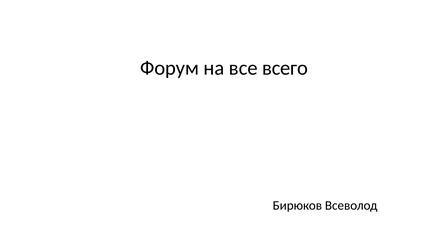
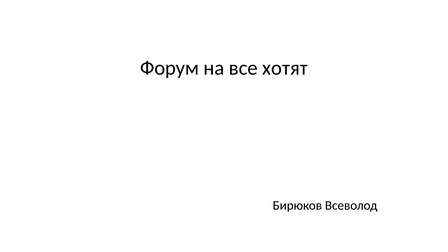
всего: всего -> хотят (285, 68)
